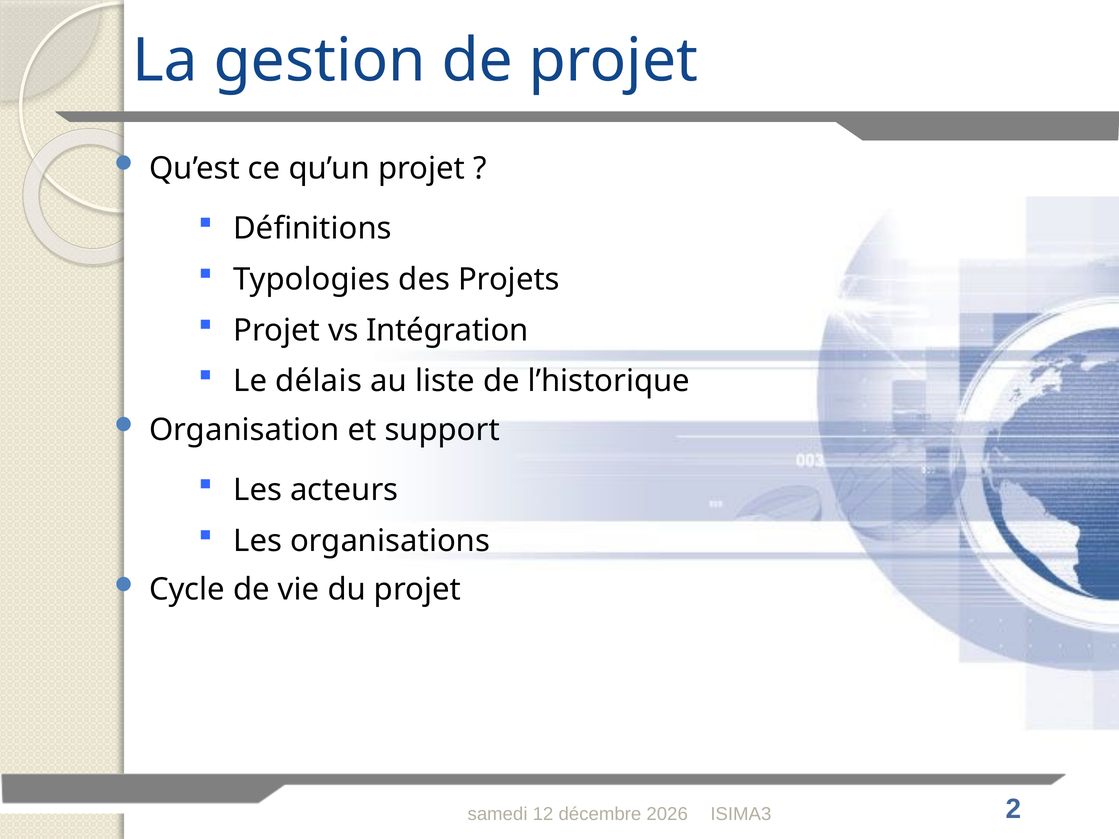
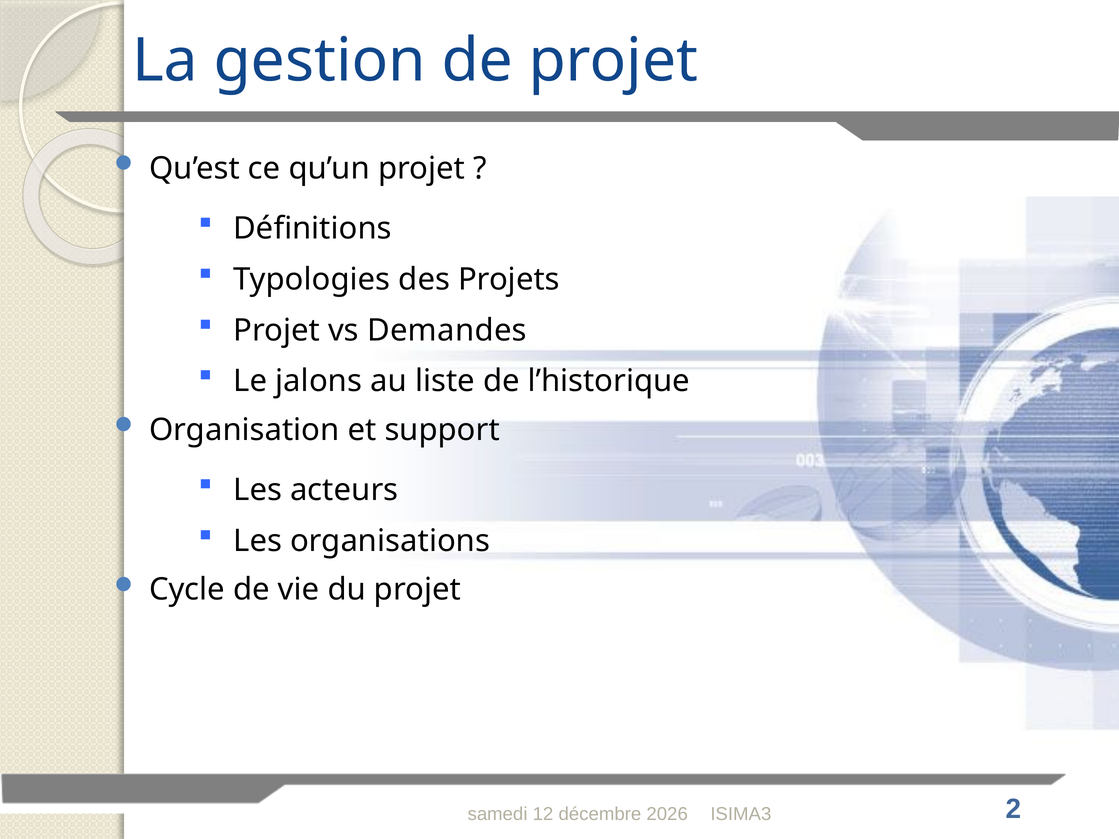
Intégration: Intégration -> Demandes (447, 330)
délais: délais -> jalons (319, 381)
